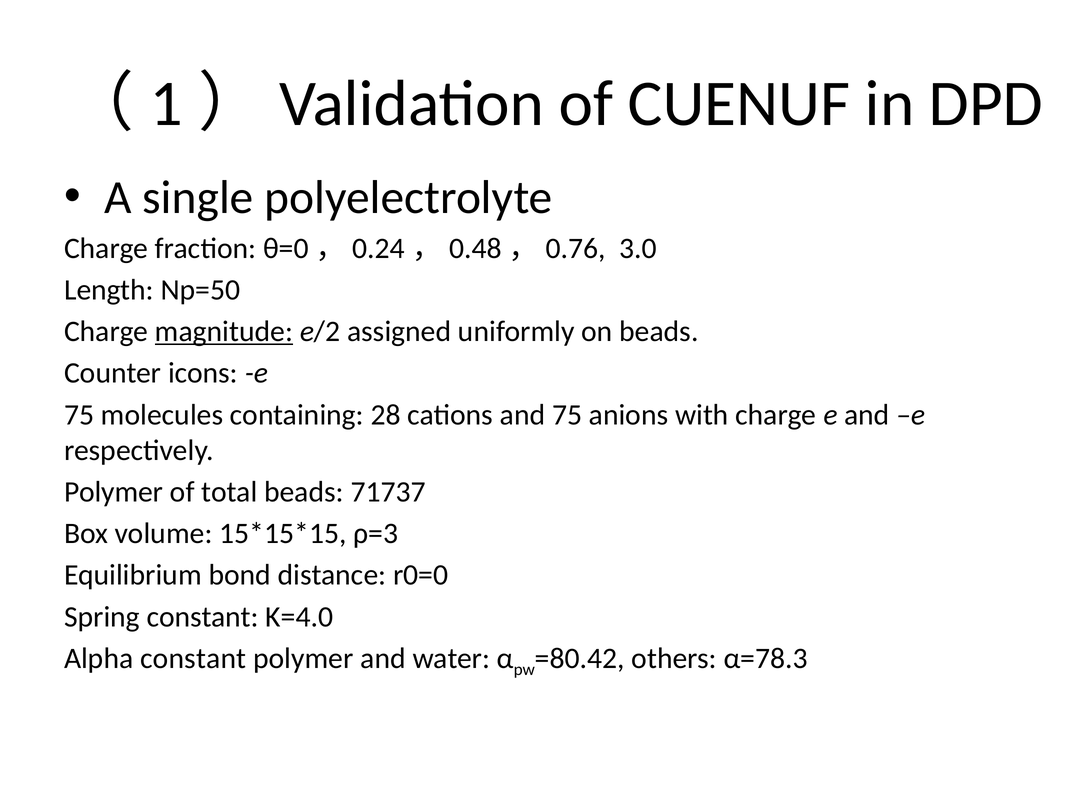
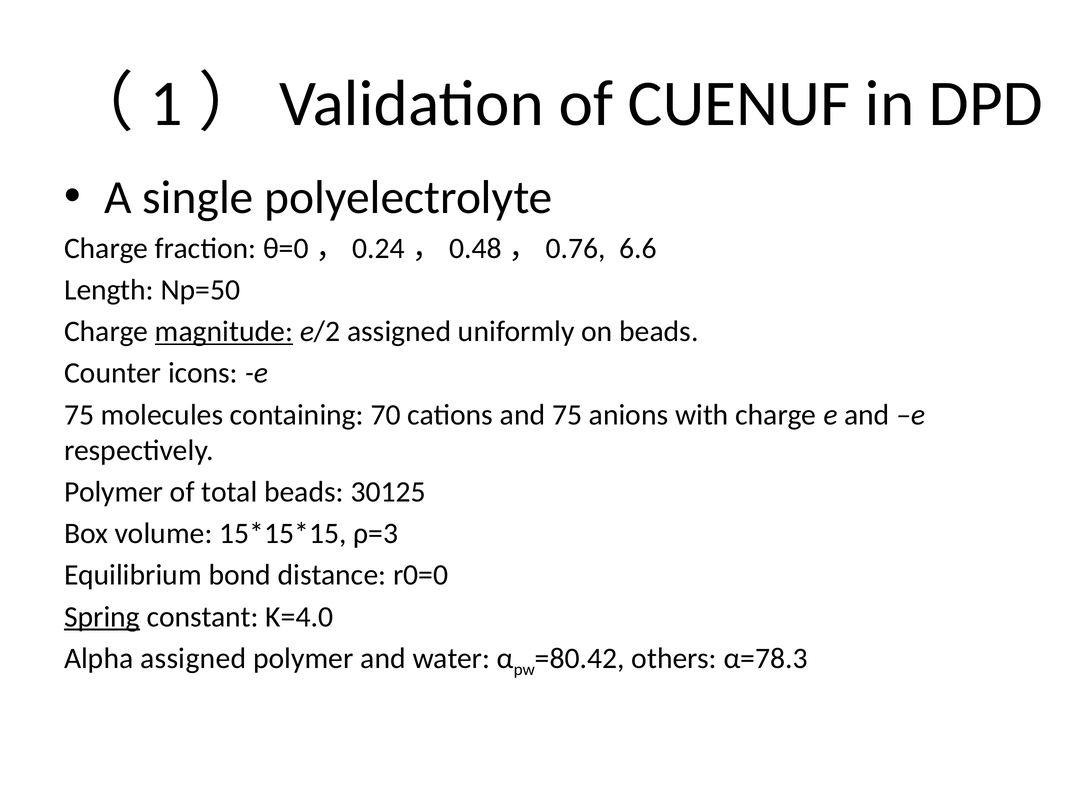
3.0: 3.0 -> 6.6 (638, 248)
28: 28 -> 70 (386, 415)
71737: 71737 -> 30125 (388, 492)
Spring underline: none -> present (102, 617)
Alpha constant: constant -> assigned (193, 658)
